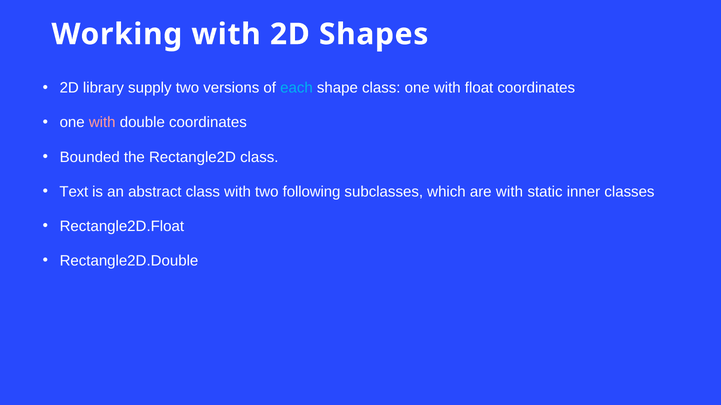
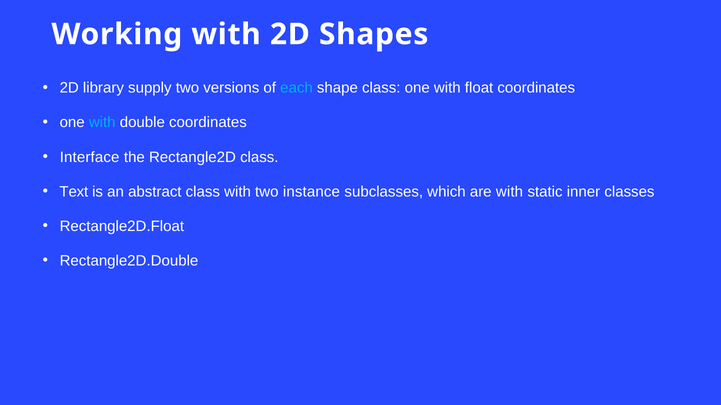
with colour: pink -> light blue (102, 123)
Bounded: Bounded -> Interface (90, 157)
following: following -> instance (311, 192)
